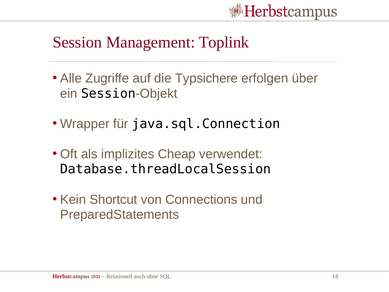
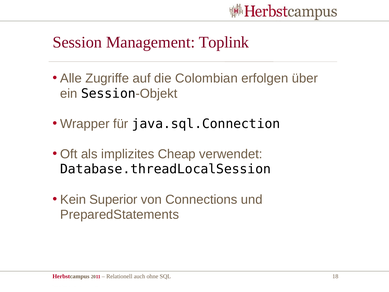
Typsichere: Typsichere -> Colombian (206, 78)
Shortcut: Shortcut -> Superior (113, 199)
